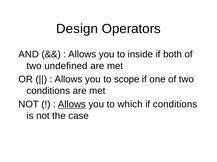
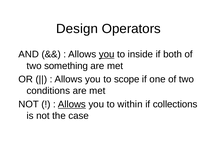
you underline: none -> present (107, 55)
undefined: undefined -> something (66, 66)
which: which -> within (130, 105)
if conditions: conditions -> collections (175, 105)
